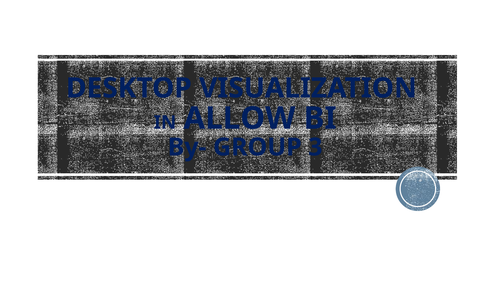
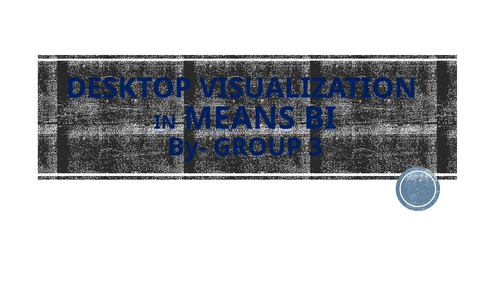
ALLOW: ALLOW -> MEANS (239, 118)
